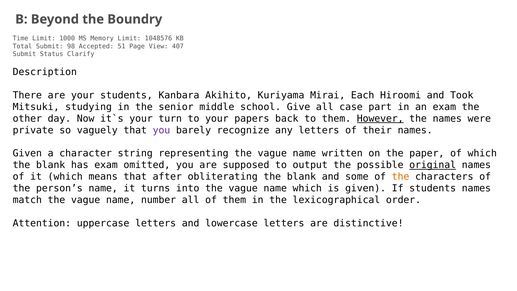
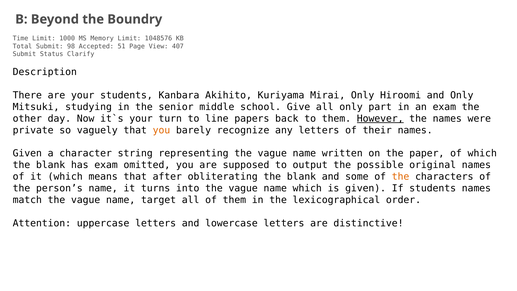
Mirai Each: Each -> Only (363, 95)
and Took: Took -> Only (462, 95)
all case: case -> only (351, 107)
to your: your -> line (217, 118)
you colour: purple -> orange (161, 130)
original underline: present -> none (433, 165)
number: number -> target (159, 200)
